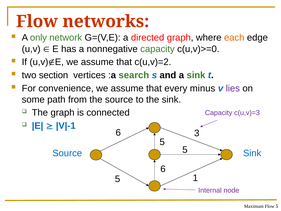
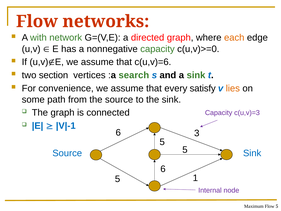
only: only -> with (38, 38)
c(u,v)=2: c(u,v)=2 -> c(u,v)=6 (153, 62)
minus: minus -> satisfy (203, 88)
lies colour: purple -> orange (233, 88)
